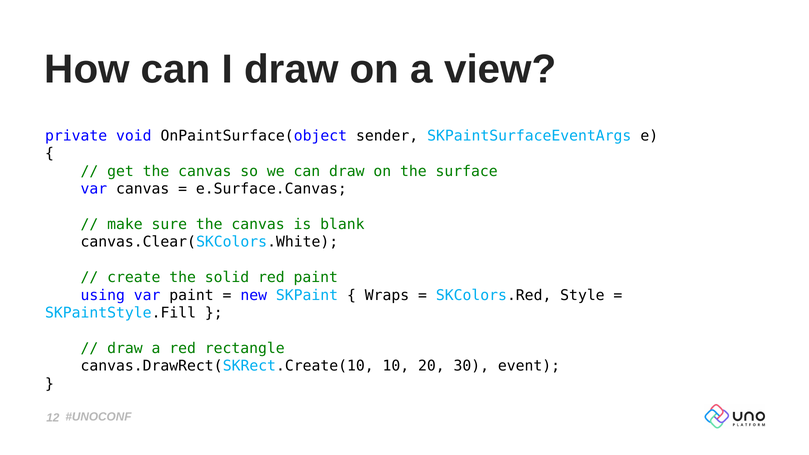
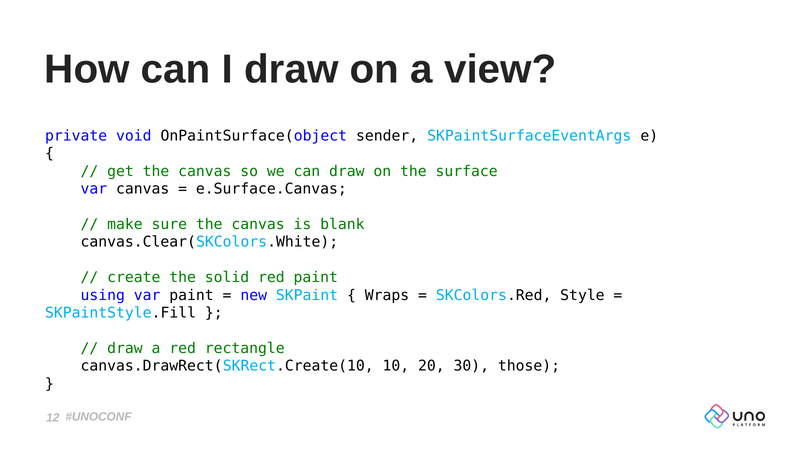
event: event -> those (529, 366)
